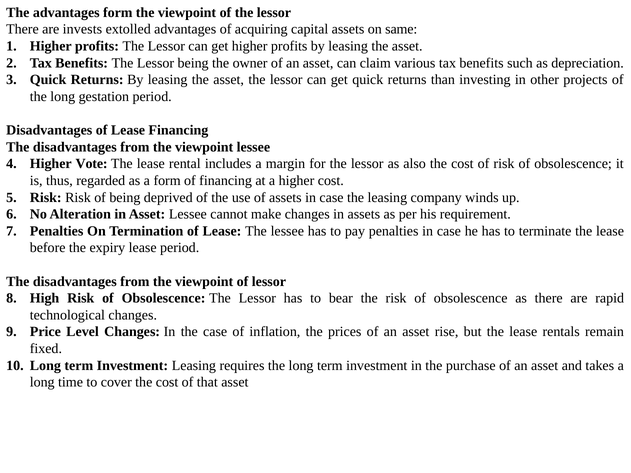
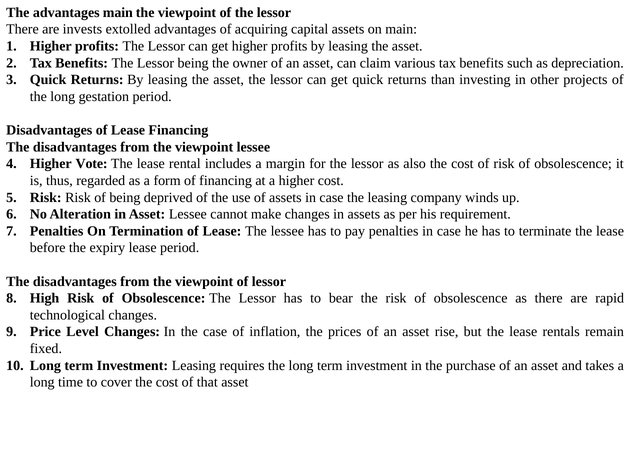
advantages form: form -> main (118, 12)
on same: same -> main (401, 29)
